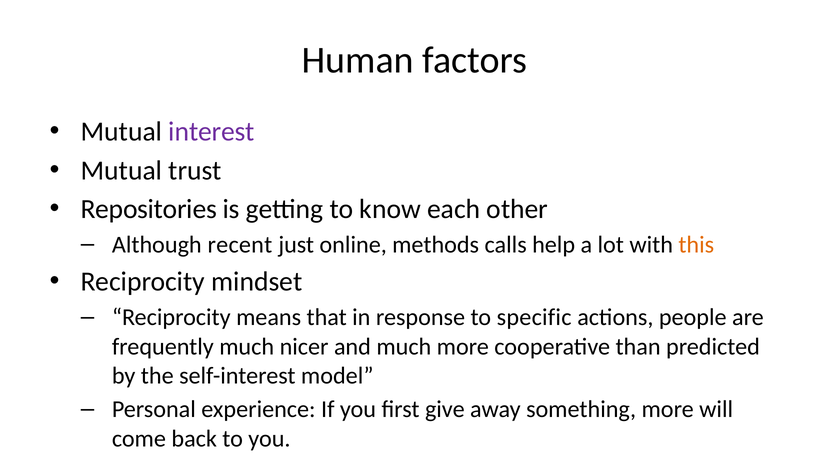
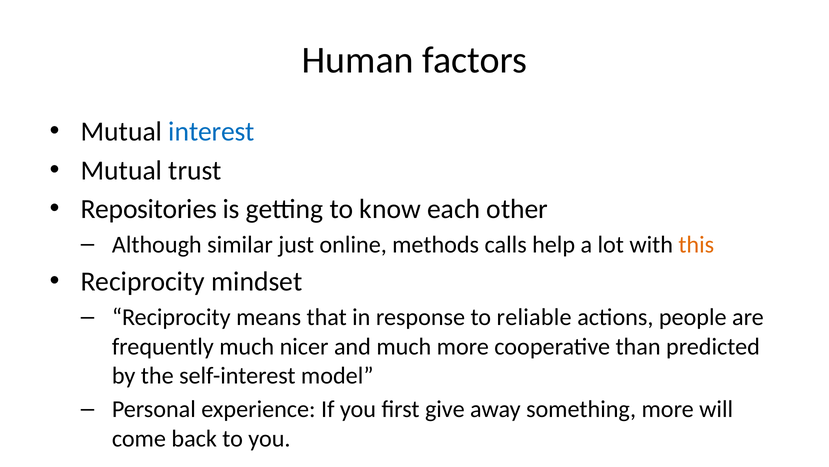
interest colour: purple -> blue (212, 131)
recent: recent -> similar (240, 245)
specific: specific -> reliable (534, 317)
